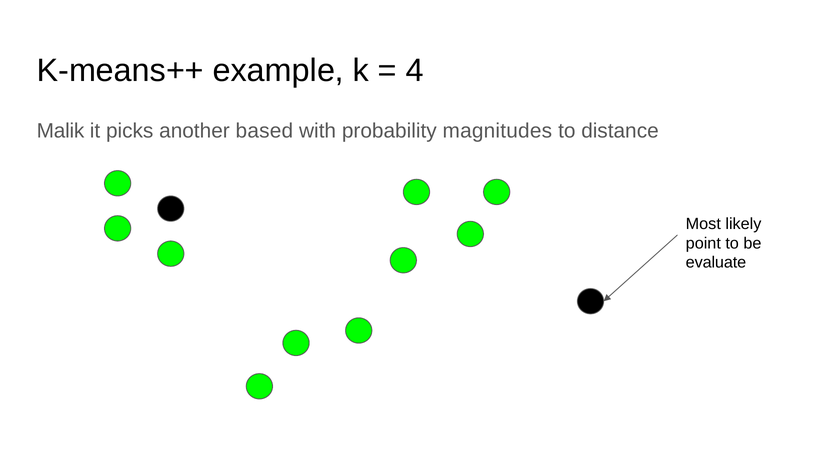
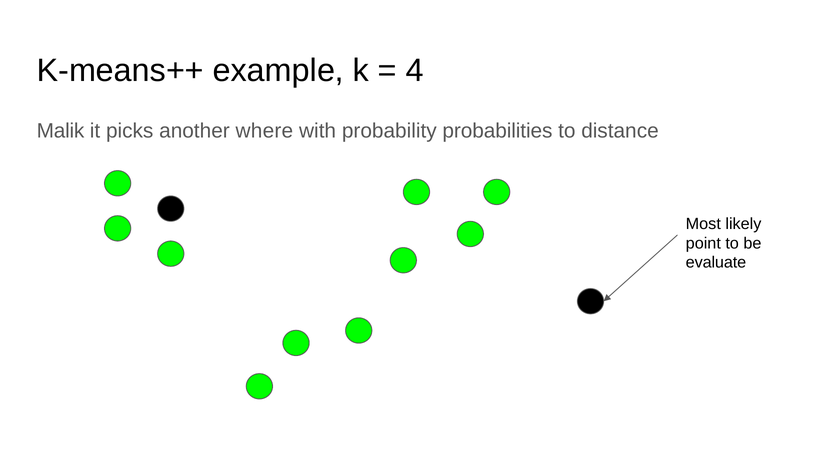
based: based -> where (264, 131)
magnitudes: magnitudes -> probabilities (497, 131)
